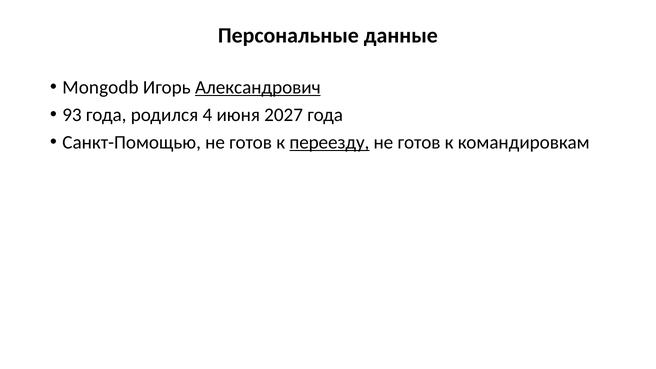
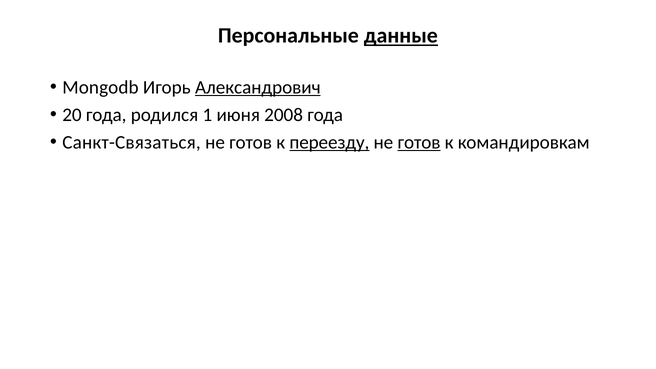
данные underline: none -> present (401, 36)
93: 93 -> 20 (72, 115)
4: 4 -> 1 (207, 115)
2027: 2027 -> 2008 (284, 115)
Санкт-Помощью: Санкт-Помощью -> Санкт-Связаться (132, 142)
готов underline: none -> present (419, 142)
